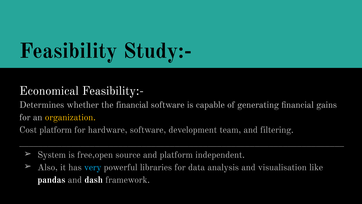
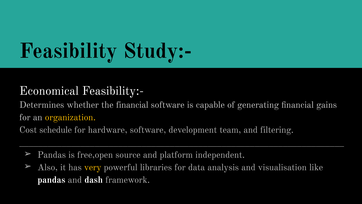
Cost platform: platform -> schedule (56, 130)
System: System -> Pandas (52, 155)
very colour: light blue -> yellow (93, 167)
